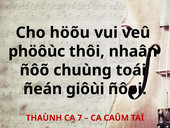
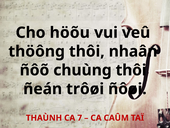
phöôùc: phöôùc -> thöông (37, 51)
chuùng toái: toái -> thôi (131, 70)
giôùi: giôùi -> trôøi (85, 89)
